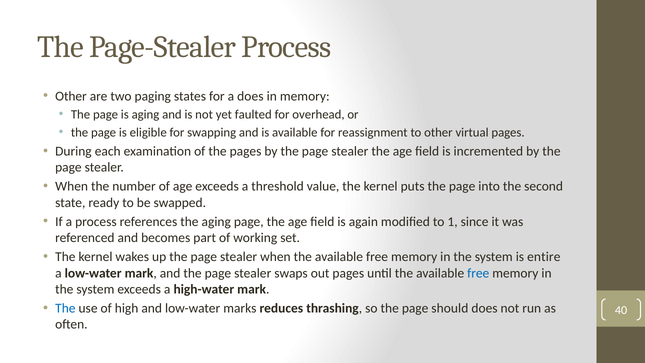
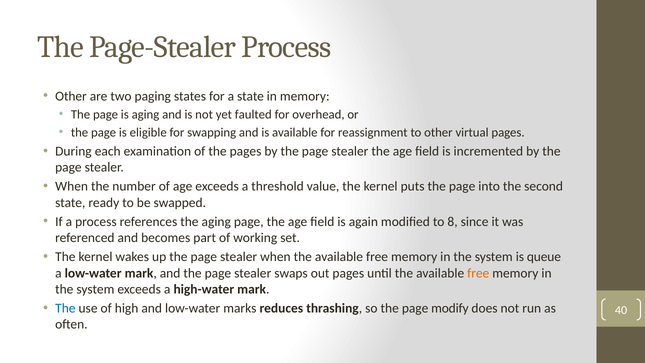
a does: does -> state (251, 96)
1: 1 -> 8 (453, 222)
entire: entire -> queue (544, 257)
free colour: blue -> orange (478, 273)
should: should -> modify (450, 308)
